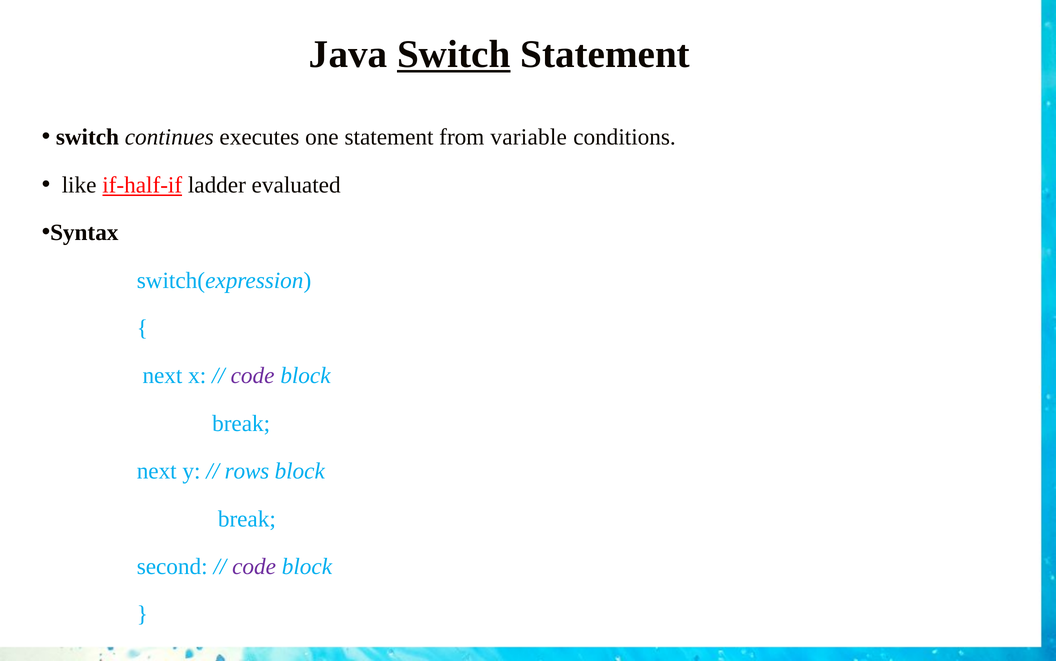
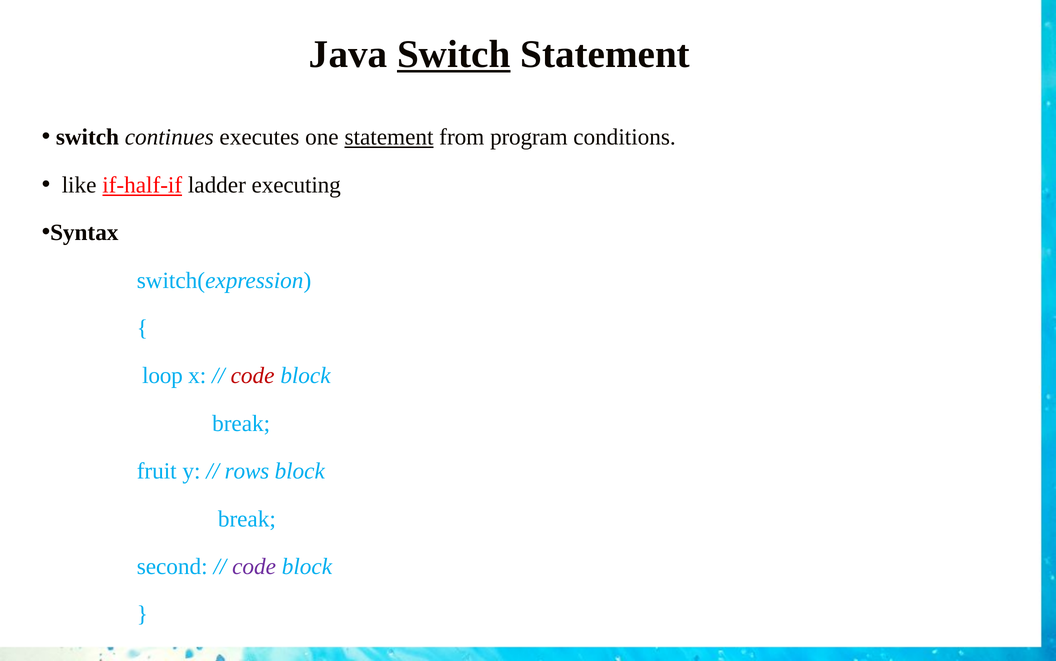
statement underline: none -> present (389, 137)
variable: variable -> program (529, 137)
evaluated: evaluated -> executing (296, 185)
next: next -> loop (163, 376)
code colour: purple -> red (253, 376)
next: next -> fruit (157, 472)
